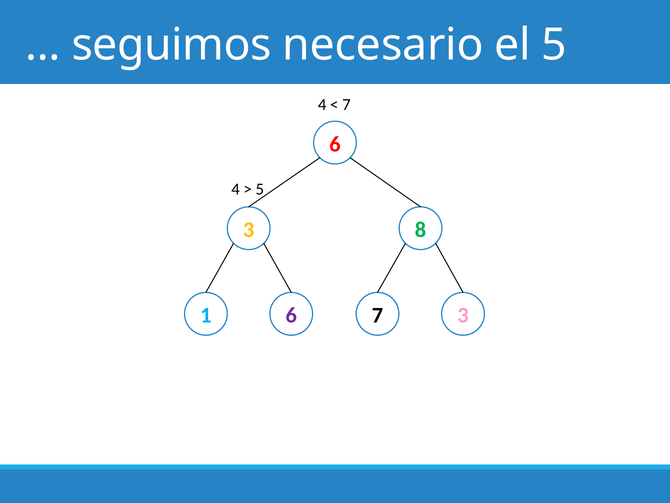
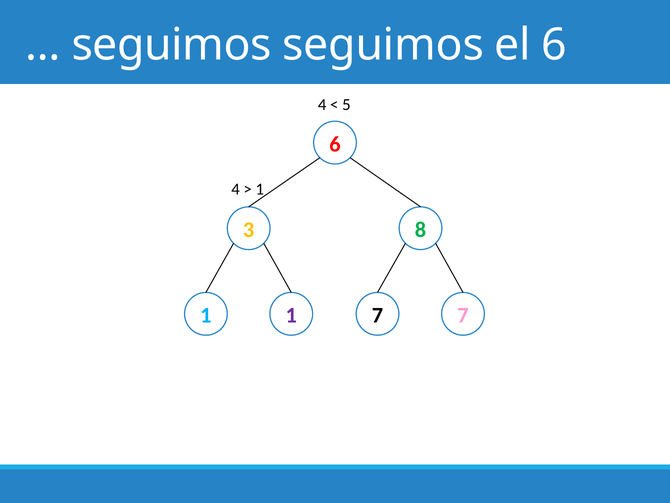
seguimos necesario: necesario -> seguimos (383, 45)
el 5: 5 -> 6 (554, 45)
7: 7 -> 5 (346, 104)
5: 5 -> 1 (260, 189)
1 6: 6 -> 1 (291, 315)
7 3: 3 -> 7 (463, 315)
